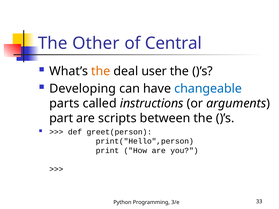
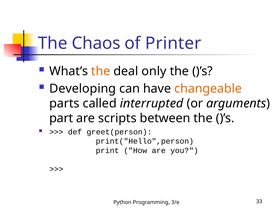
Other: Other -> Chaos (96, 43)
Central: Central -> Printer (173, 43)
user: user -> only (154, 71)
changeable colour: blue -> orange (208, 89)
instructions: instructions -> interrupted (152, 104)
